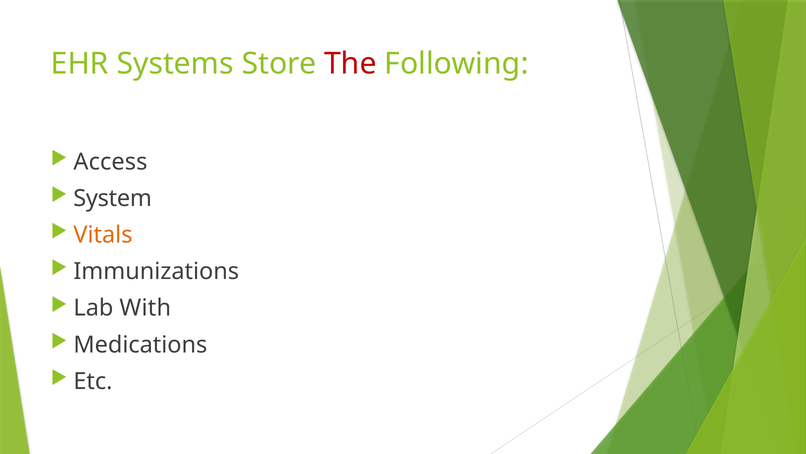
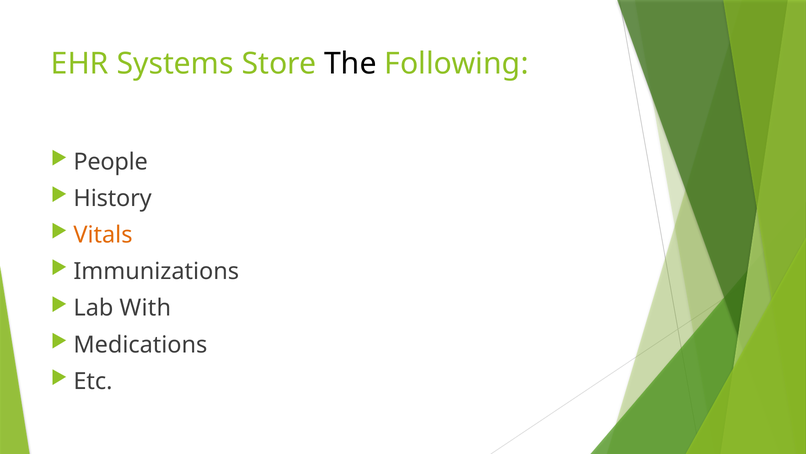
The colour: red -> black (350, 64)
Access: Access -> People (111, 162)
System: System -> History (113, 198)
